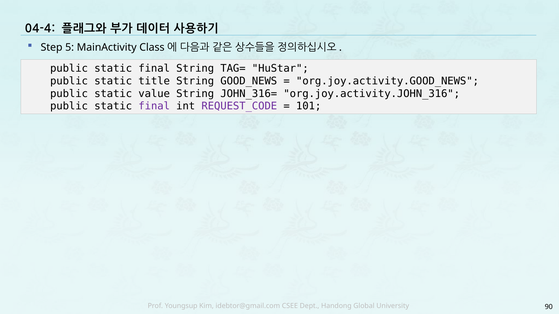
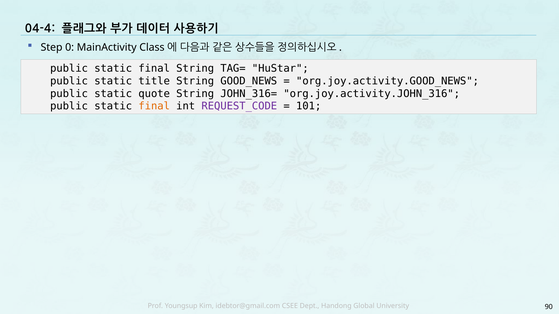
5: 5 -> 0 (70, 47)
value: value -> quote (154, 94)
final colour: purple -> orange (154, 106)
